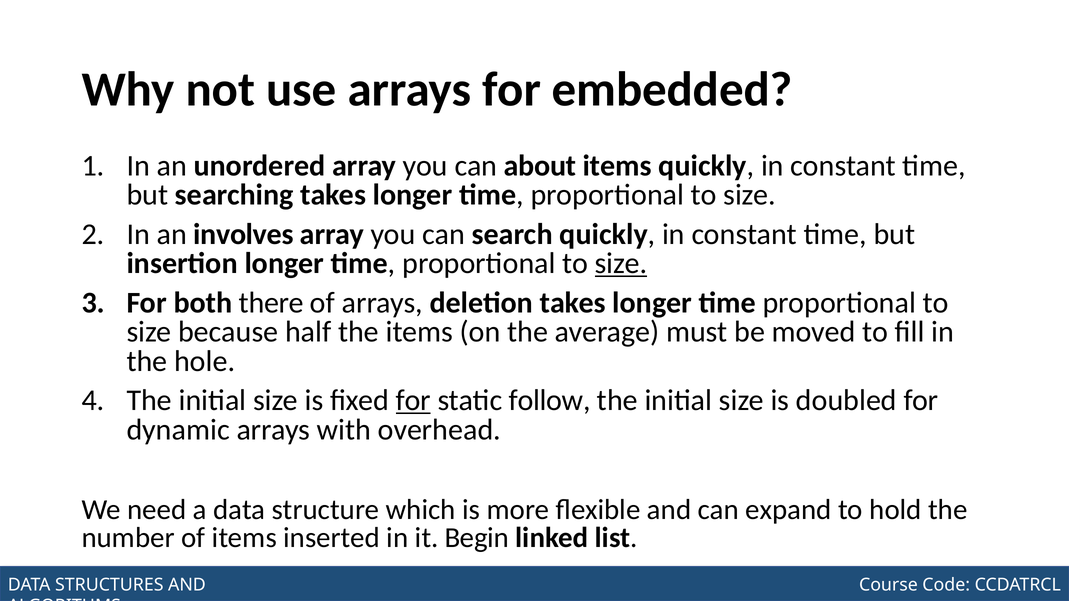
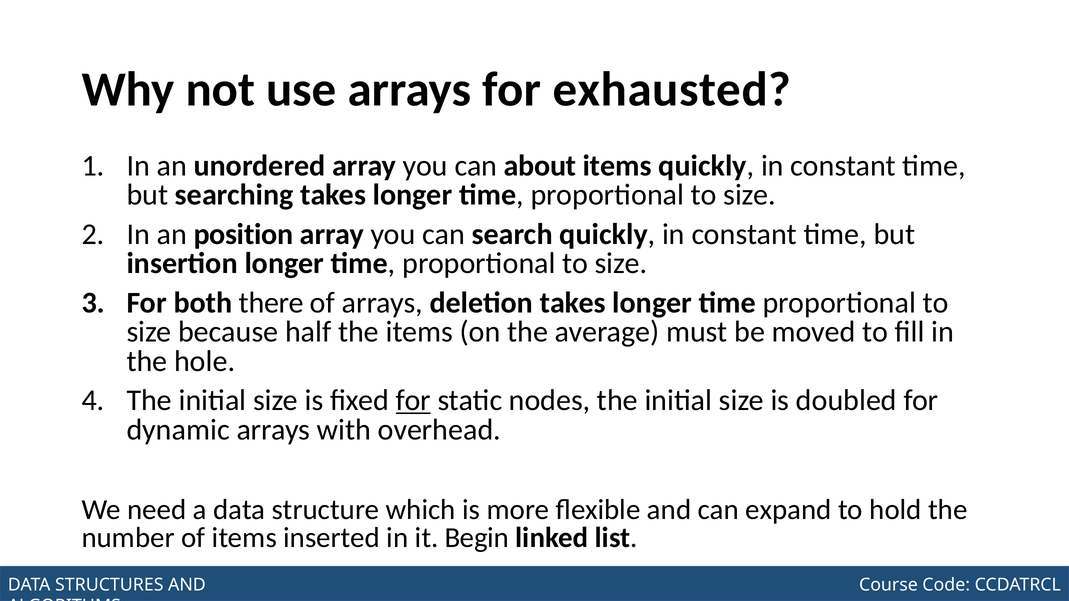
embedded: embedded -> exhausted (672, 90)
involves: involves -> position (243, 234)
size underline: present -> none (621, 263)
follow: follow -> nodes (550, 401)
